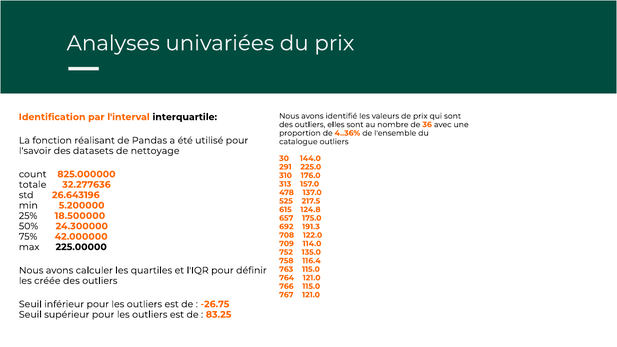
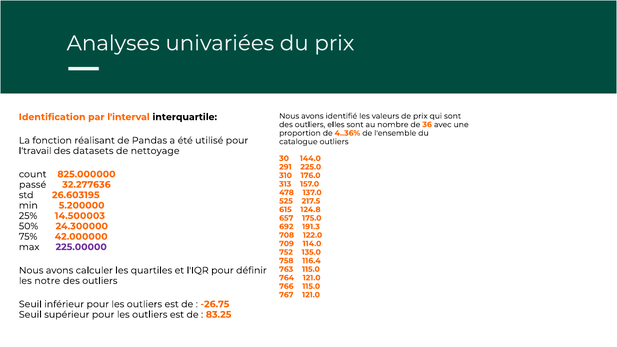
l‘savoir: l‘savoir -> l‘travail (35, 151)
totale: totale -> passé (33, 185)
26.643196: 26.643196 -> 26.603195 (76, 195)
18.500000: 18.500000 -> 14.500003 (80, 216)
225.00000 colour: black -> purple (81, 247)
créée: créée -> notre (47, 281)
